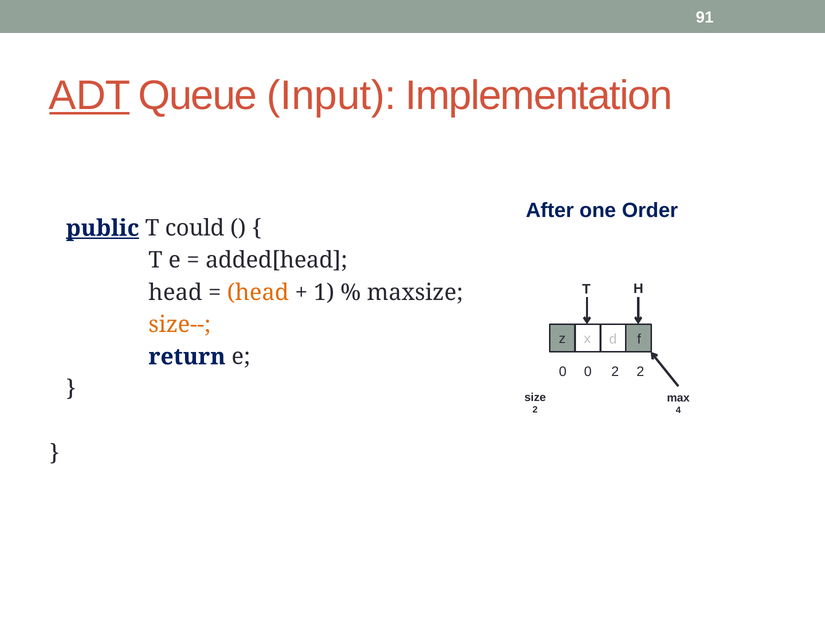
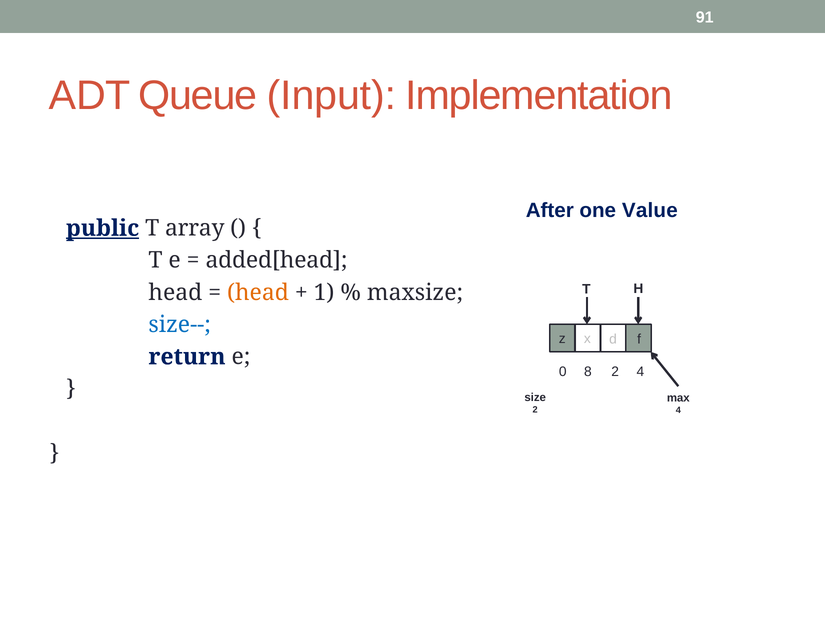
ADT underline: present -> none (90, 96)
Order: Order -> Value (650, 210)
could: could -> array (195, 228)
size-- colour: orange -> blue (180, 325)
0 0: 0 -> 8 (588, 372)
2 2: 2 -> 4 (640, 372)
